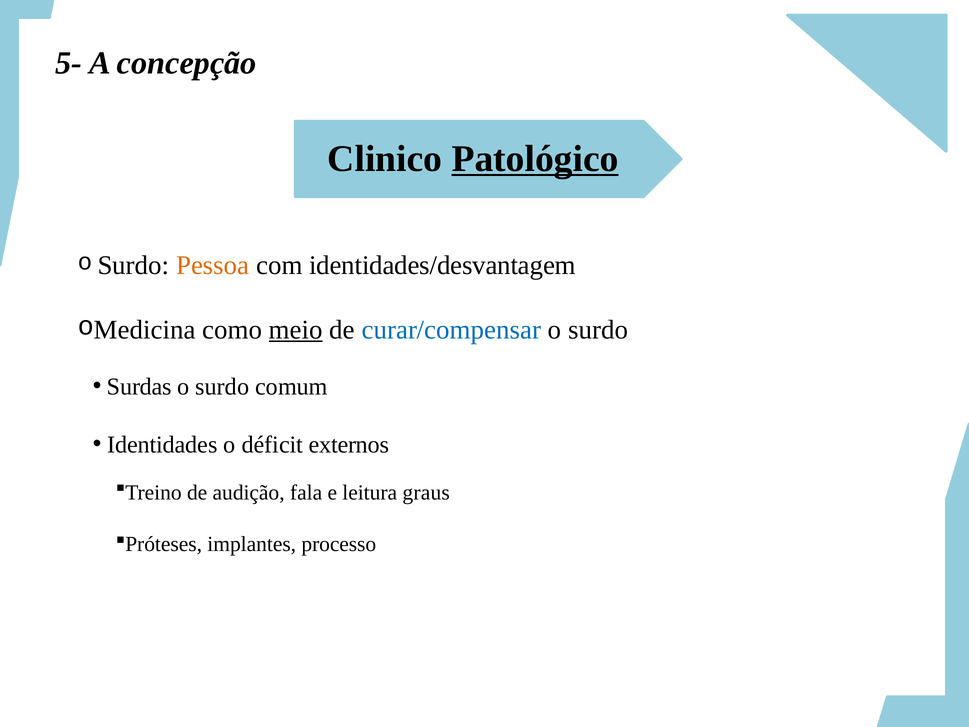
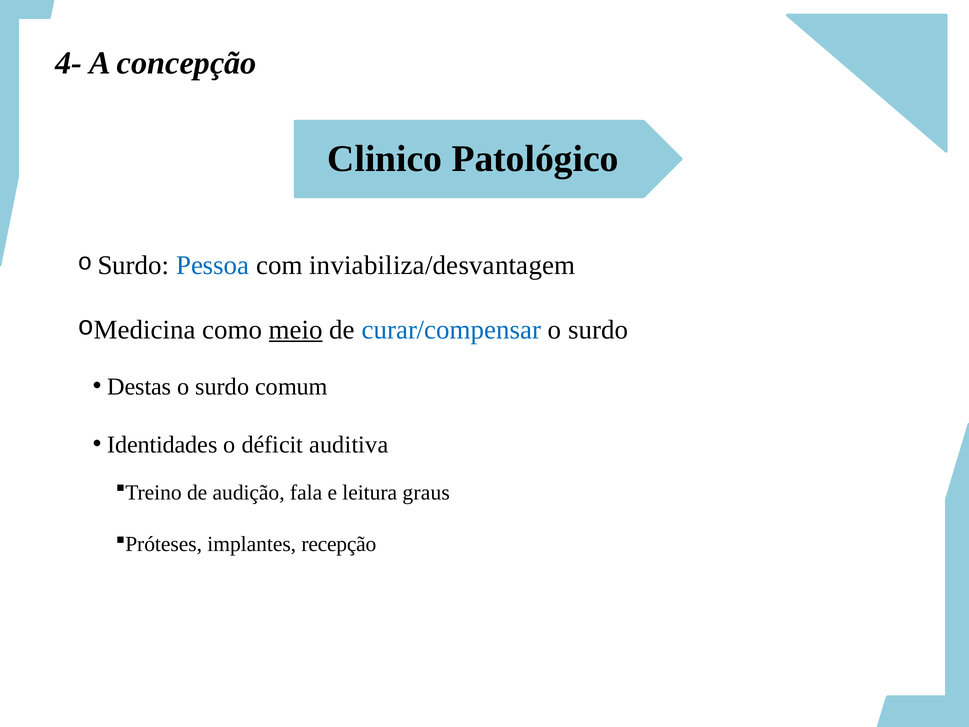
5-: 5- -> 4- (69, 63)
Patológico underline: present -> none (535, 159)
Pessoa colour: orange -> blue (213, 265)
identidades/desvantagem: identidades/desvantagem -> inviabiliza/desvantagem (442, 265)
Surdas: Surdas -> Destas (139, 386)
externos: externos -> auditiva (349, 445)
processo: processo -> recepção (339, 544)
